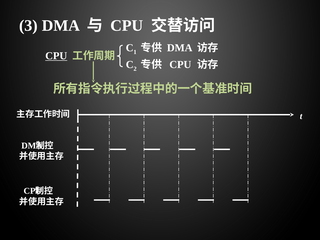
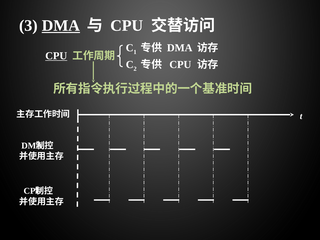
DMA underline: none -> present (61, 26)
